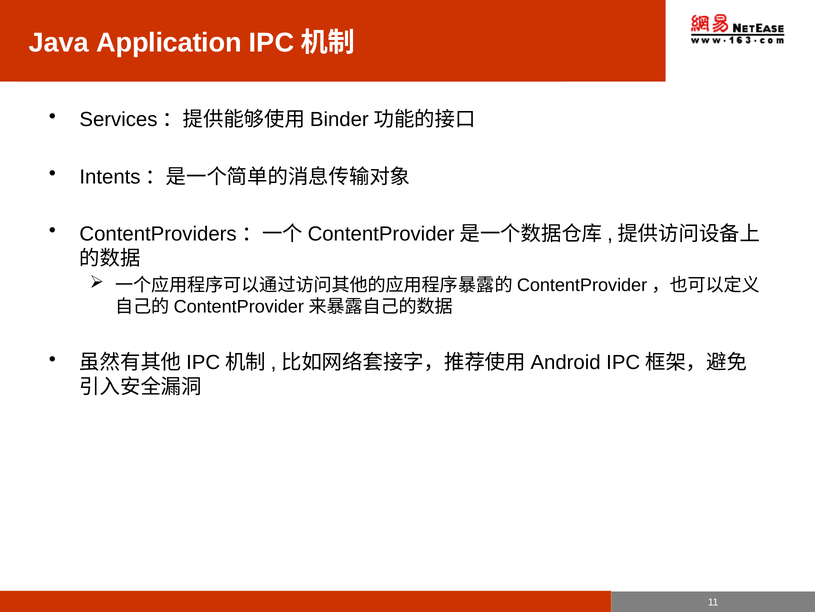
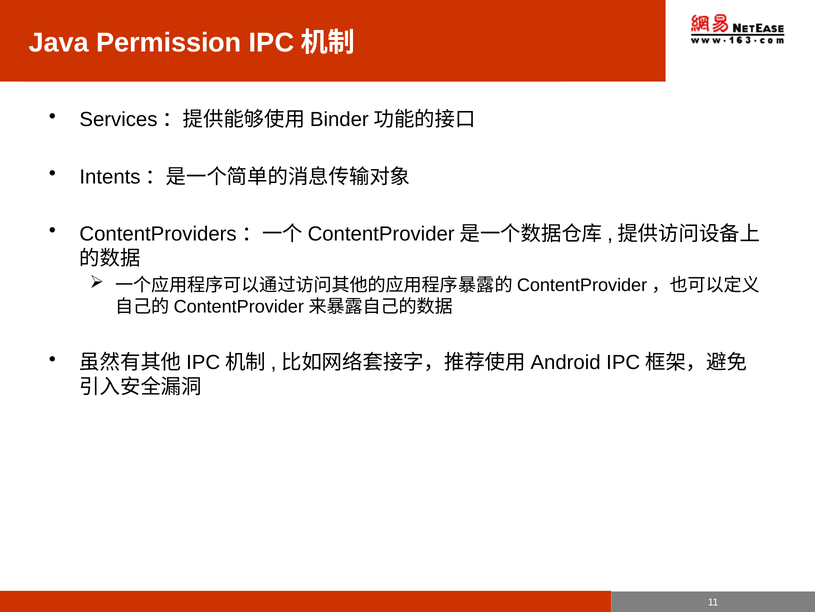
Java Application: Application -> Permission (169, 43)
